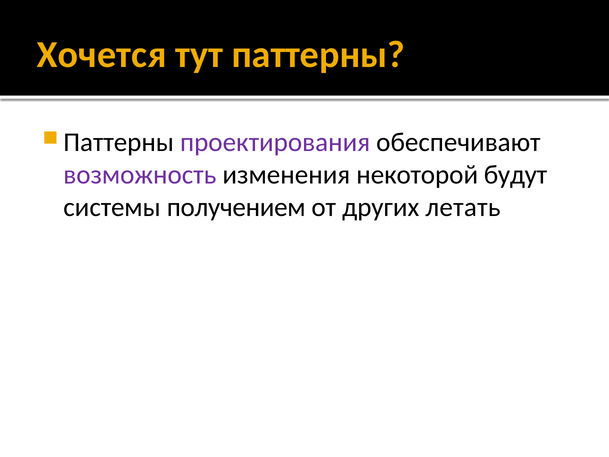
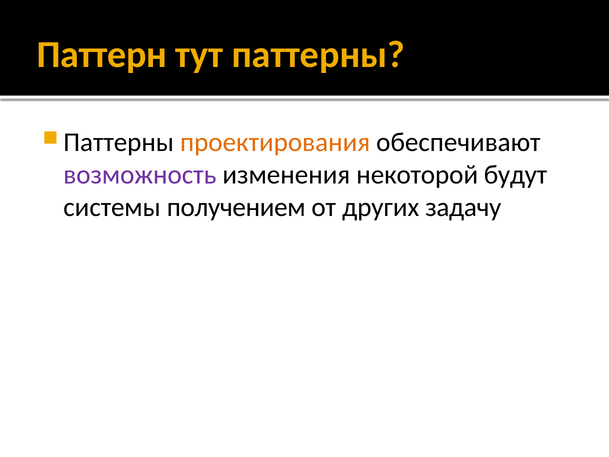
Хочется: Хочется -> Паттерн (102, 55)
проектирования colour: purple -> orange (275, 142)
летать: летать -> задачу (463, 207)
